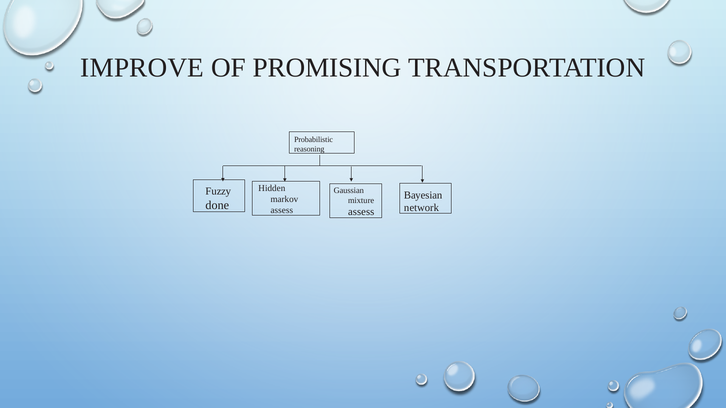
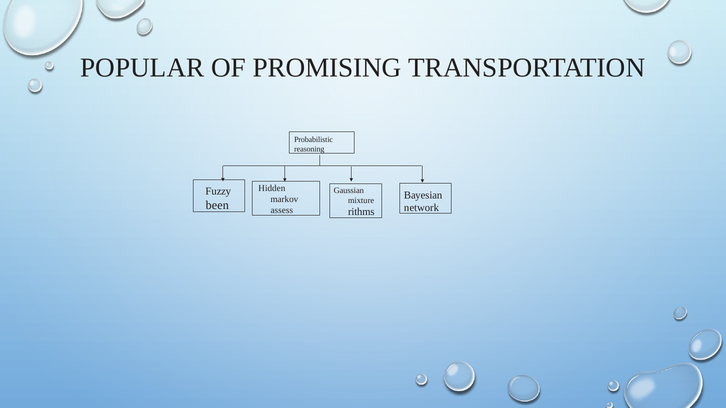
IMPROVE: IMPROVE -> POPULAR (142, 68)
done: done -> been (217, 205)
assess: assess -> rithms (361, 212)
